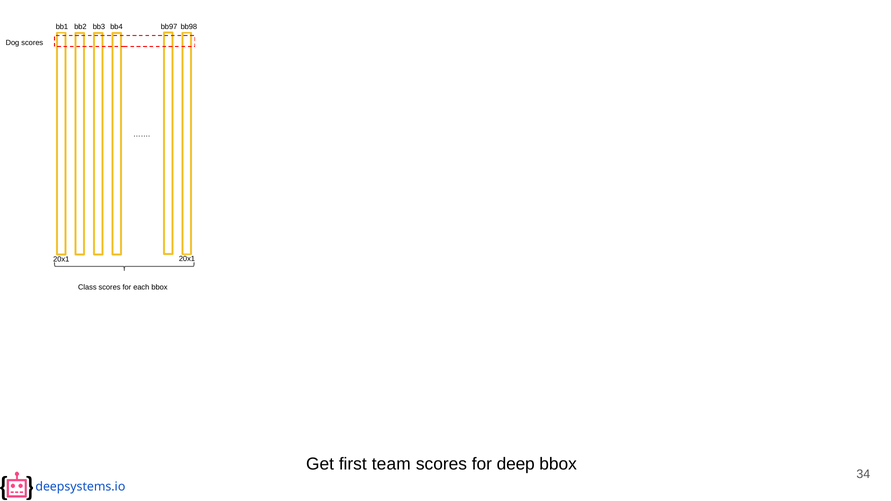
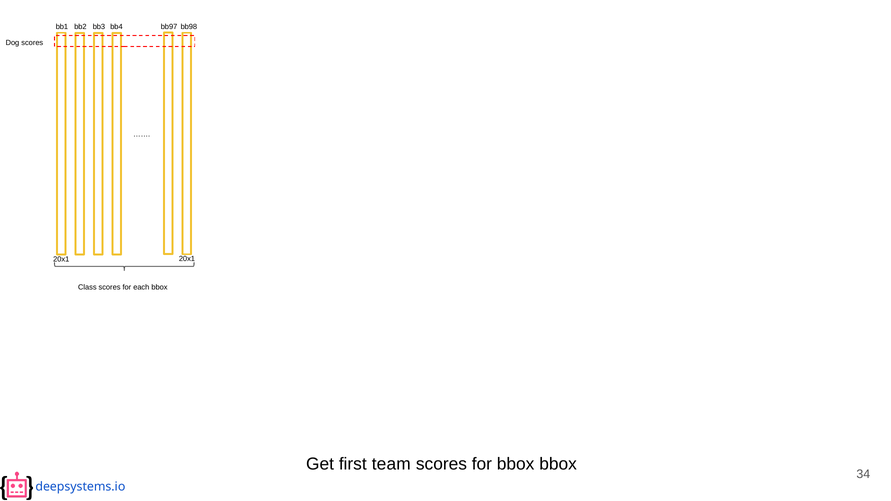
for deep: deep -> bbox (516, 464)
